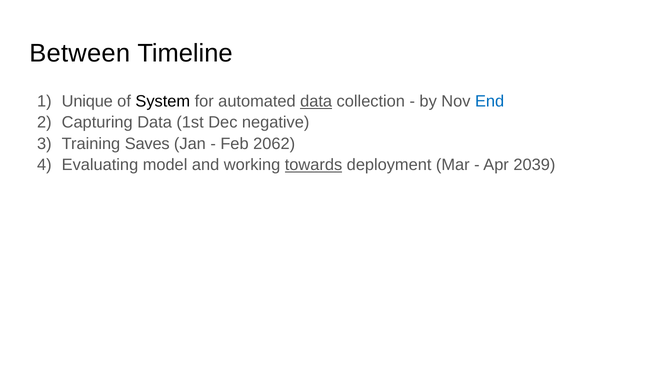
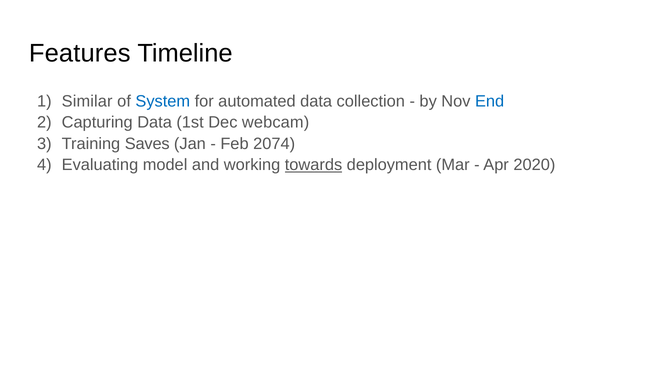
Between: Between -> Features (80, 53)
Unique: Unique -> Similar (87, 101)
System colour: black -> blue (163, 101)
data underline: present -> none (316, 101)
negative: negative -> webcam (276, 123)
2062: 2062 -> 2074 (274, 144)
2039: 2039 -> 2020 (534, 165)
